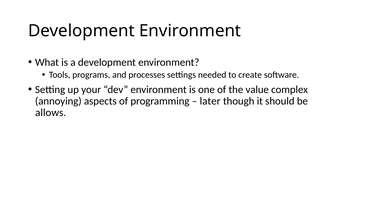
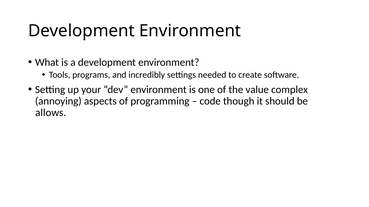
processes: processes -> incredibly (147, 75)
later: later -> code (210, 101)
